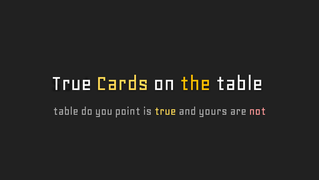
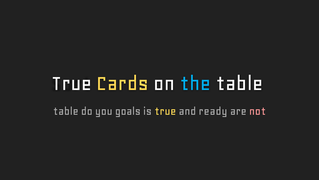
the colour: yellow -> light blue (195, 82)
point: point -> goals (128, 110)
yours: yours -> ready (213, 110)
